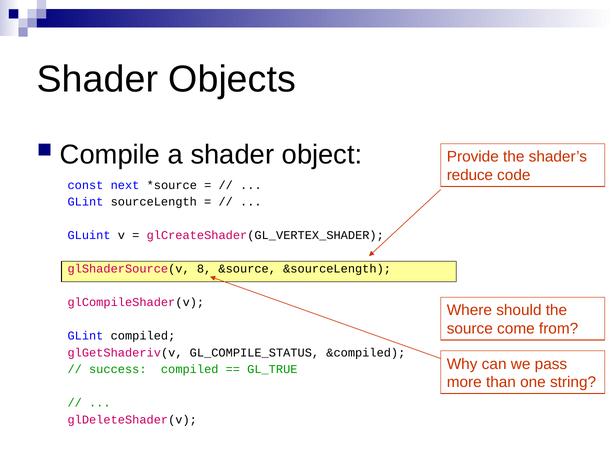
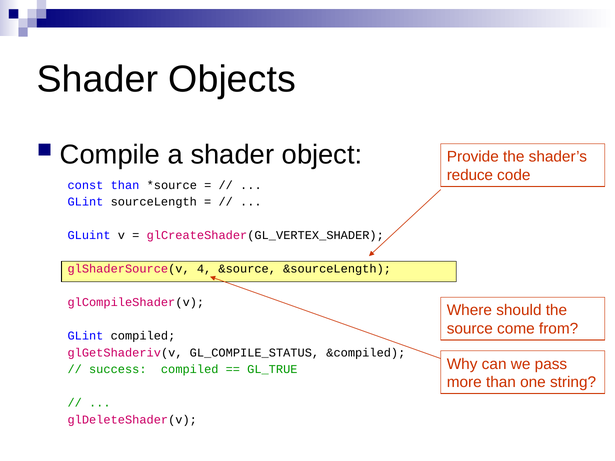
const next: next -> than (125, 185)
8: 8 -> 4 (204, 269)
